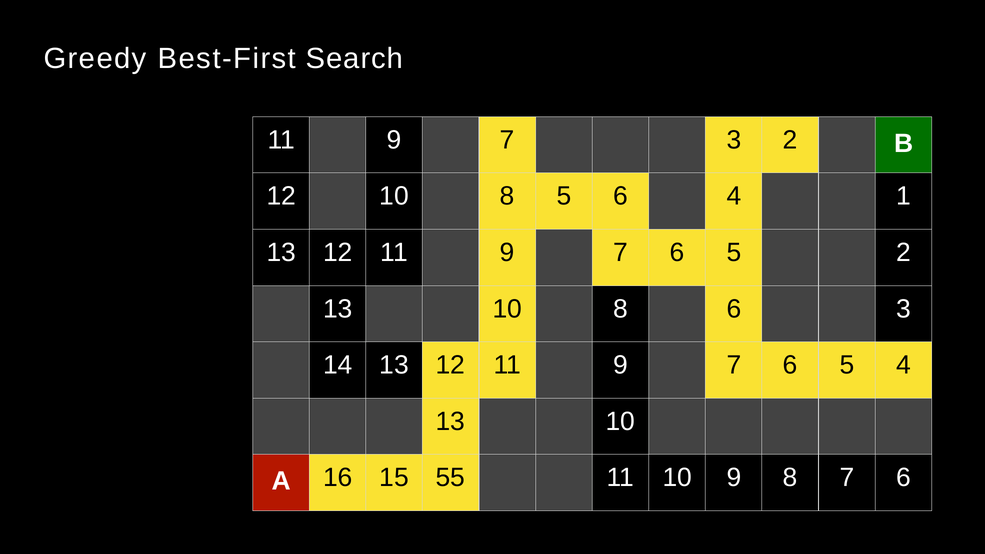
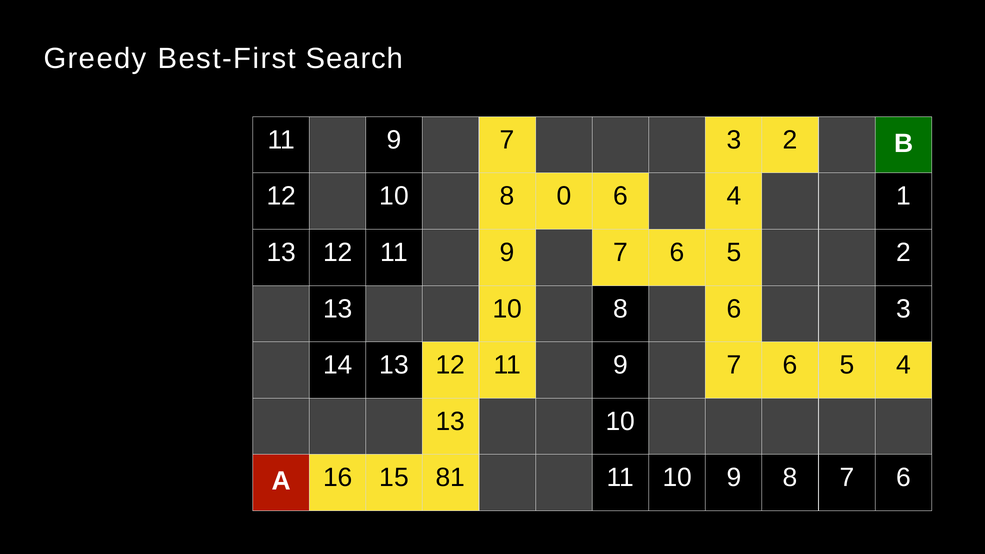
8 5: 5 -> 0 (564, 196)
55: 55 -> 81 (450, 478)
